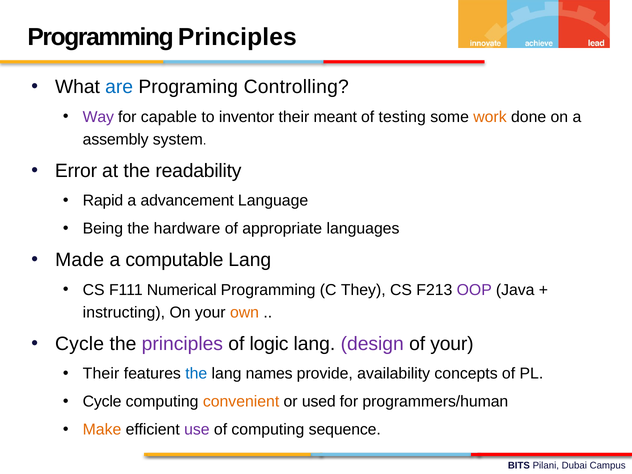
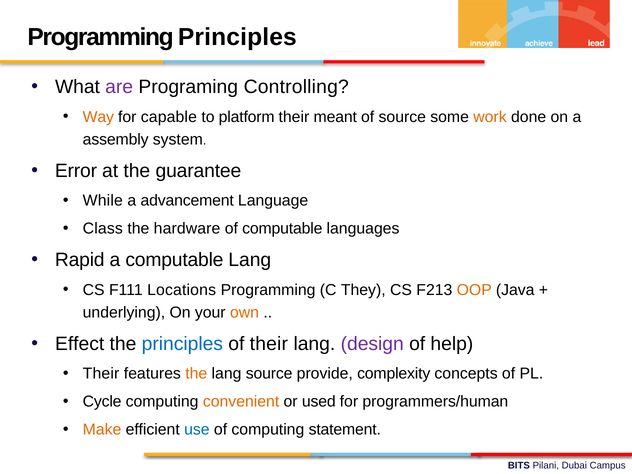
are colour: blue -> purple (119, 87)
Way colour: purple -> orange (98, 117)
inventor: inventor -> platform (247, 117)
of testing: testing -> source (402, 117)
readability: readability -> guarantee (198, 171)
Rapid: Rapid -> While (103, 201)
Being: Being -> Class (103, 229)
of appropriate: appropriate -> computable (282, 229)
Made: Made -> Rapid (80, 260)
Numerical: Numerical -> Locations (182, 290)
OOP colour: purple -> orange (474, 290)
instructing: instructing -> underlying (124, 313)
Cycle: Cycle -> Effect (80, 344)
principles colour: purple -> blue (182, 344)
of logic: logic -> their (269, 344)
of your: your -> help (452, 344)
the colour: blue -> orange (196, 374)
lang names: names -> source (269, 374)
availability: availability -> complexity (394, 374)
use colour: purple -> blue (197, 430)
sequence: sequence -> statement (345, 430)
